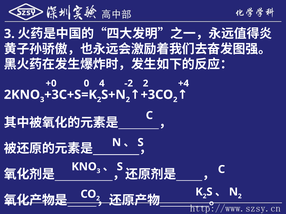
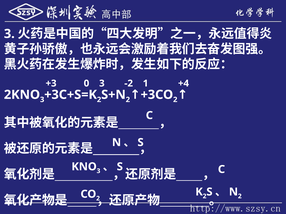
+0: +0 -> +3 (51, 84)
0 4: 4 -> 3 (102, 84)
-2 2: 2 -> 1 (146, 84)
